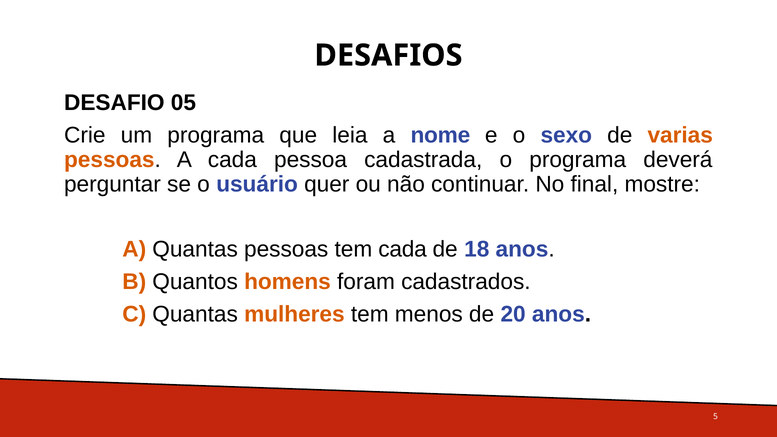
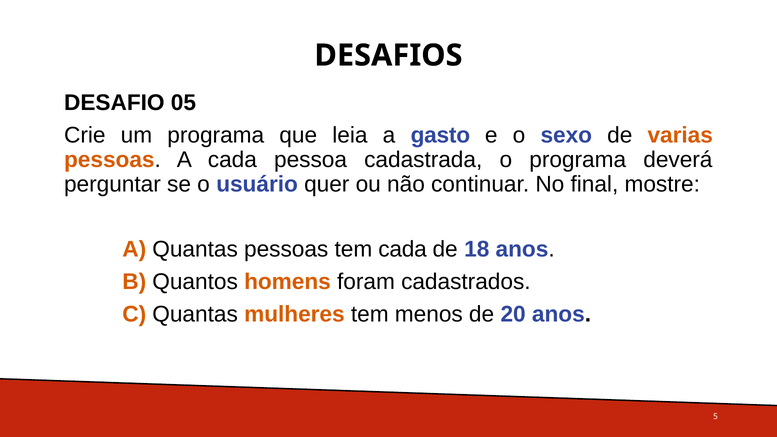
nome: nome -> gasto (440, 135)
